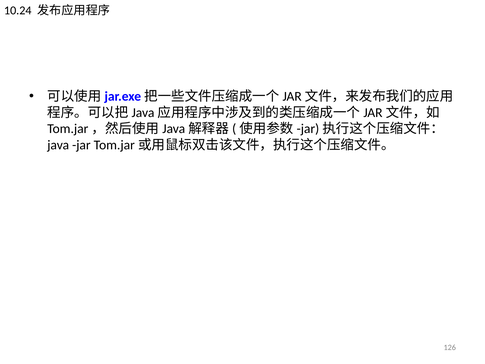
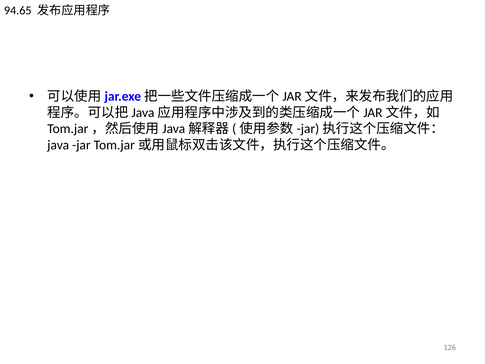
10.24: 10.24 -> 94.65 (18, 10)
